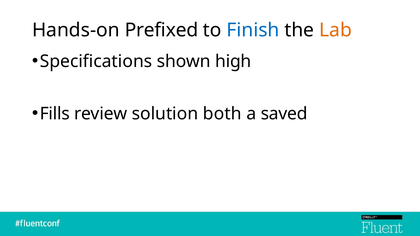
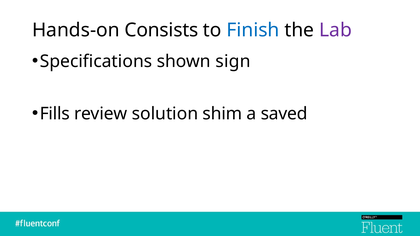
Prefixed: Prefixed -> Consists (161, 30)
Lab colour: orange -> purple (336, 30)
high: high -> sign (233, 61)
both: both -> shim (222, 114)
